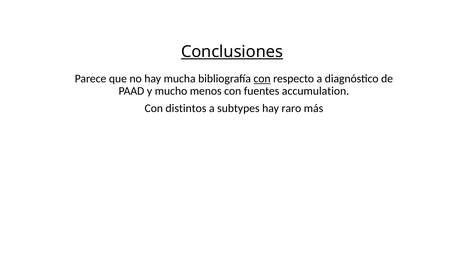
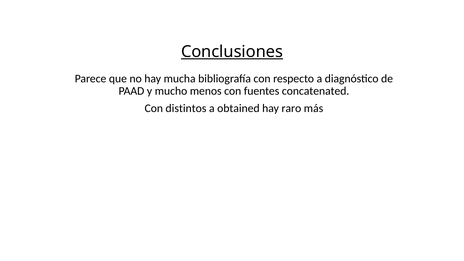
con underline: present -> none (262, 79)
accumulation: accumulation -> concatenated (316, 91)
subtypes: subtypes -> obtained (238, 108)
